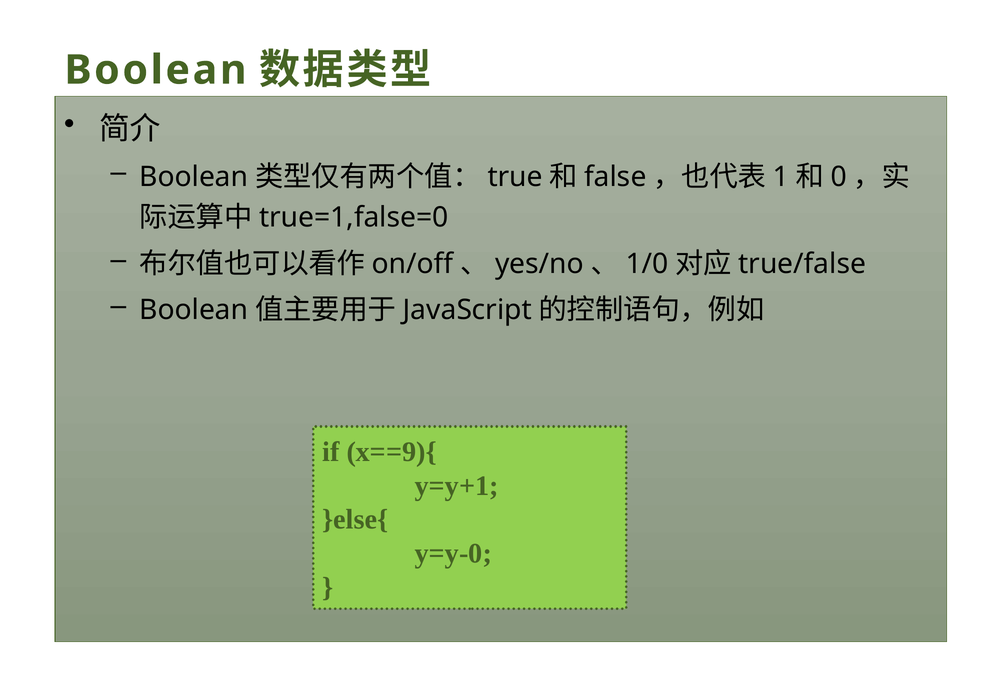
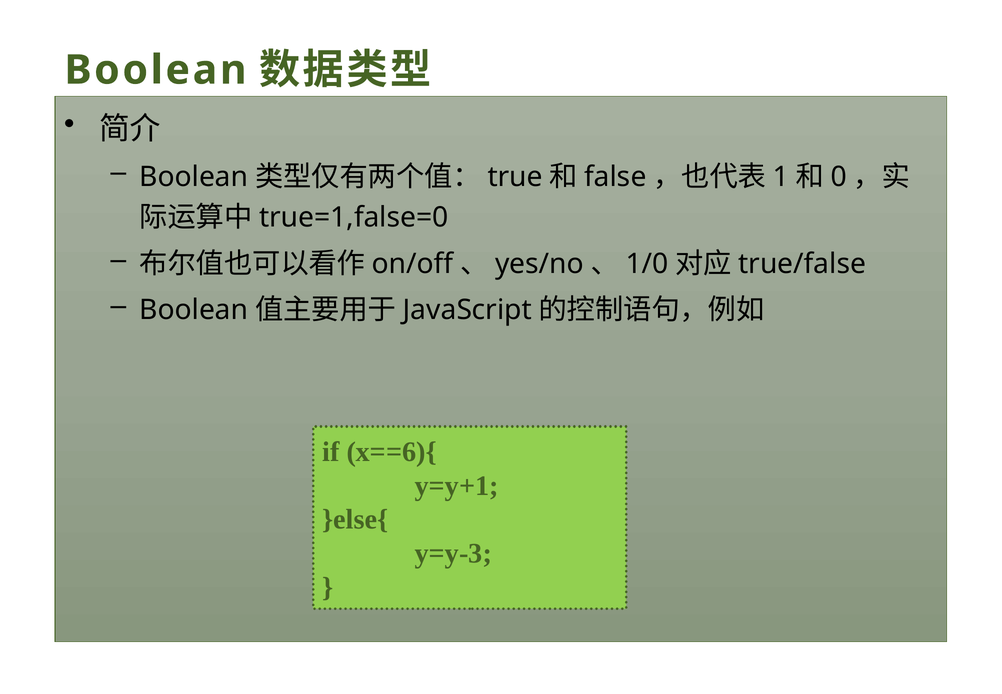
x==9){: x==9){ -> x==6){ (392, 452)
y=y-0: y=y-0 -> y=y-3 (453, 553)
